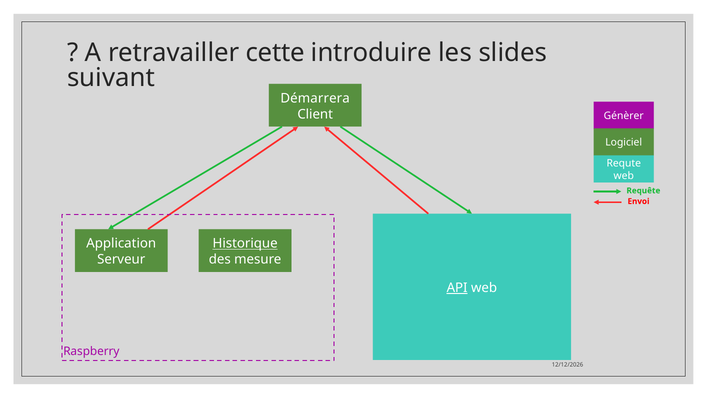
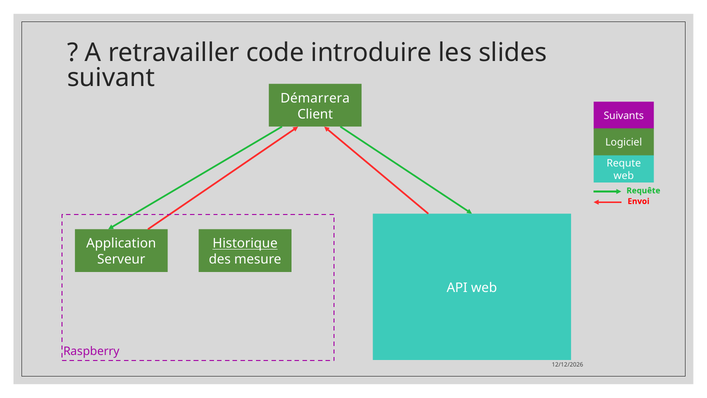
cette: cette -> code (275, 53)
Génèrer: Génèrer -> Suivants (624, 116)
API underline: present -> none (457, 288)
